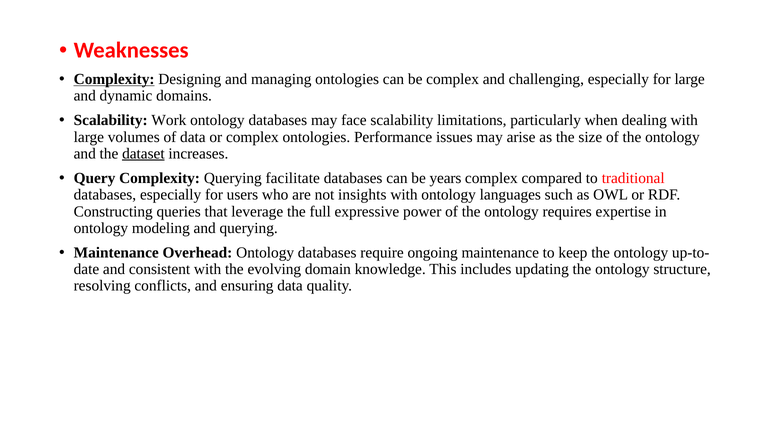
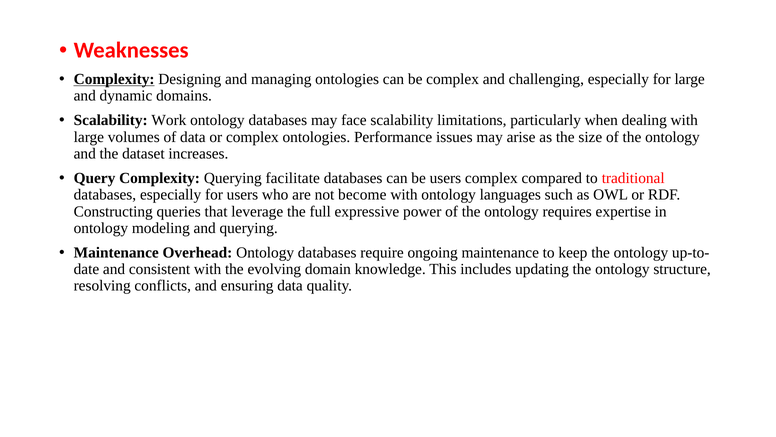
dataset underline: present -> none (143, 153)
be years: years -> users (445, 178)
insights: insights -> become (362, 195)
